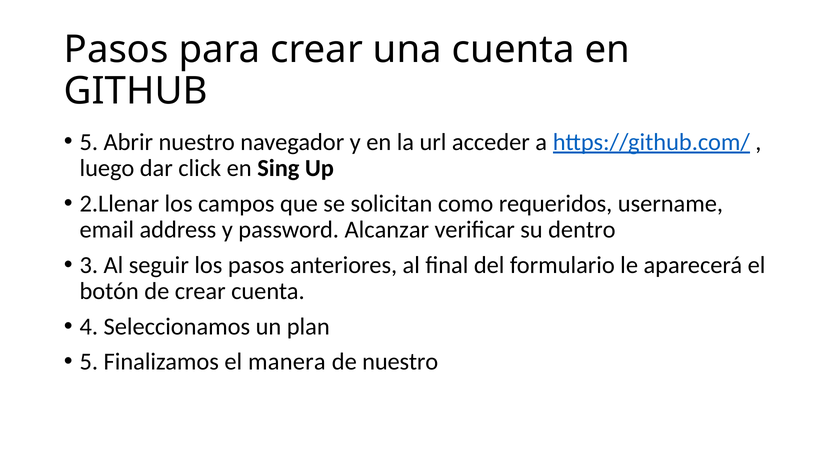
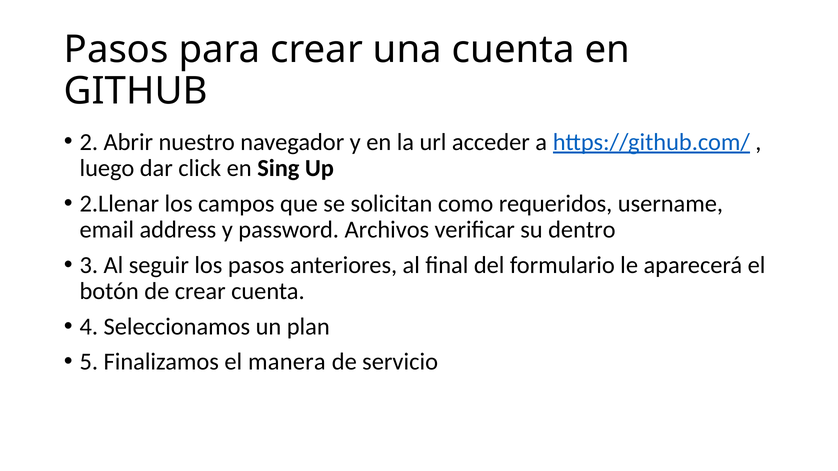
5: 5 -> 2 (89, 142)
Alcanzar: Alcanzar -> Archivos (387, 230)
de nuestro: nuestro -> servicio (400, 362)
